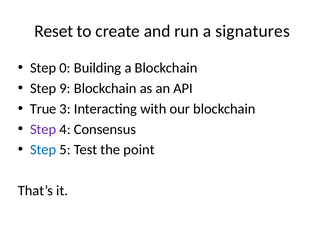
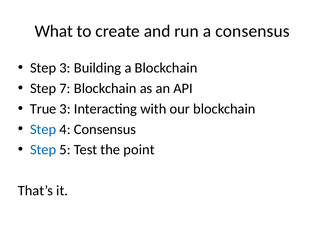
Reset: Reset -> What (54, 31)
a signatures: signatures -> consensus (253, 31)
Step 0: 0 -> 3 (65, 68)
9: 9 -> 7 (65, 89)
Step colour: purple -> blue (43, 130)
